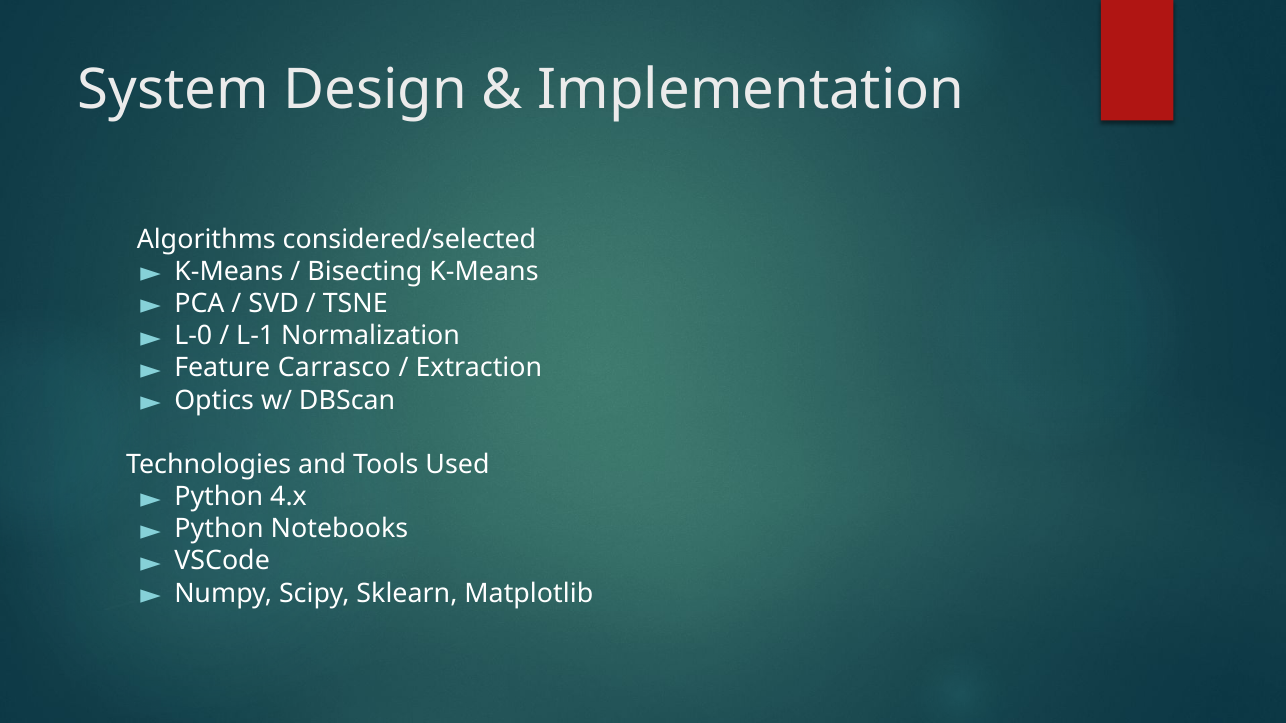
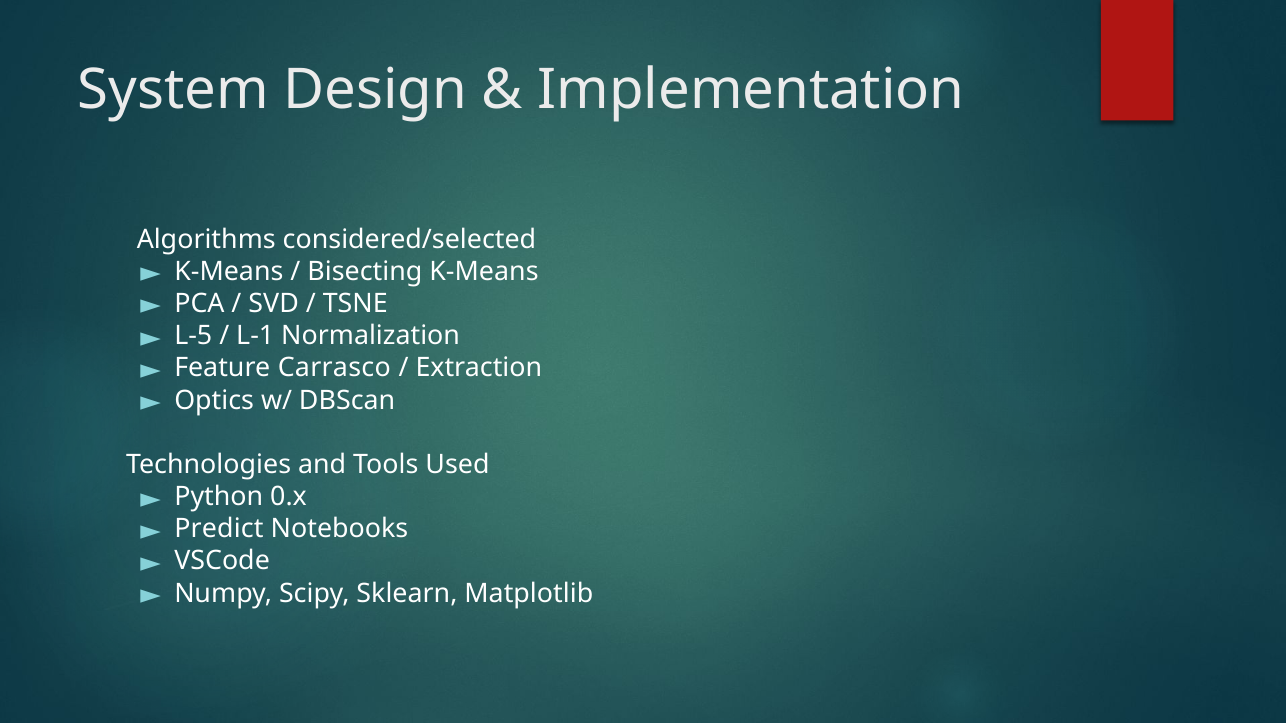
L-0: L-0 -> L-5 (193, 336)
4.x: 4.x -> 0.x (289, 497)
Python: Python -> Predict (219, 529)
